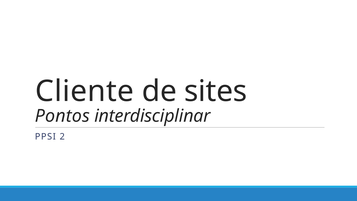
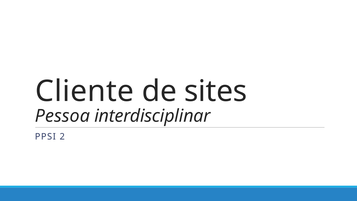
Pontos: Pontos -> Pessoa (62, 116)
